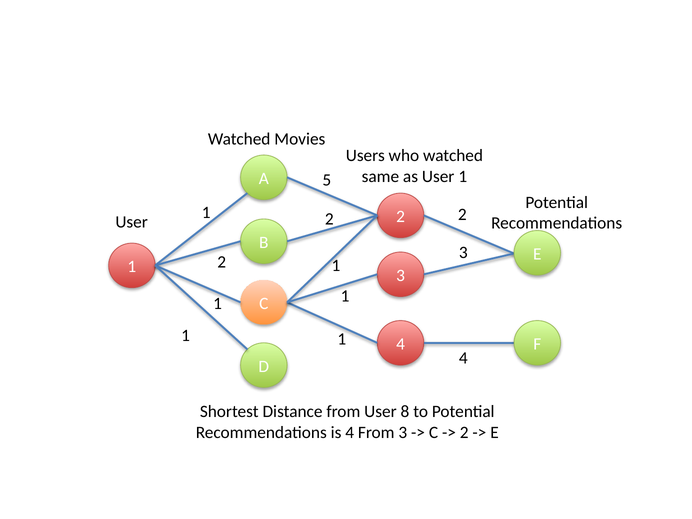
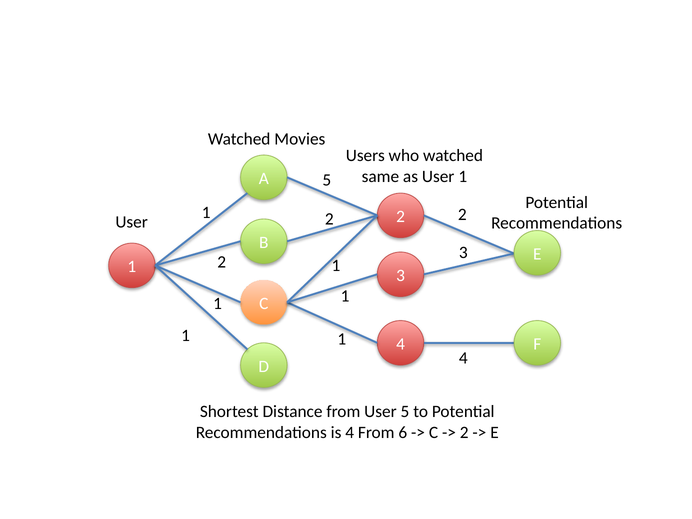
User 8: 8 -> 5 (405, 412)
From 3: 3 -> 6 (403, 432)
